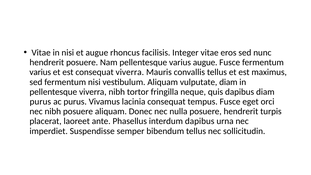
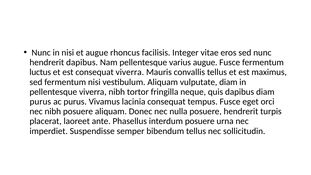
Vitae: Vitae -> Nunc (41, 53)
hendrerit posuere: posuere -> dapibus (82, 62)
varius: varius -> luctus (40, 72)
interdum dapibus: dapibus -> posuere (200, 121)
